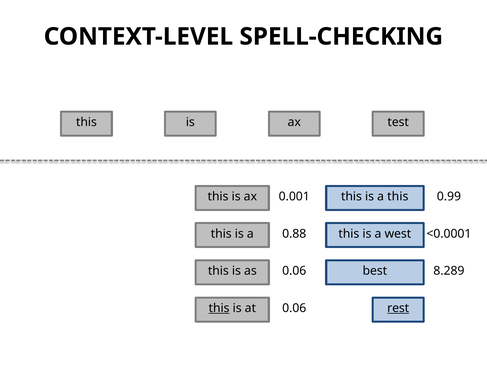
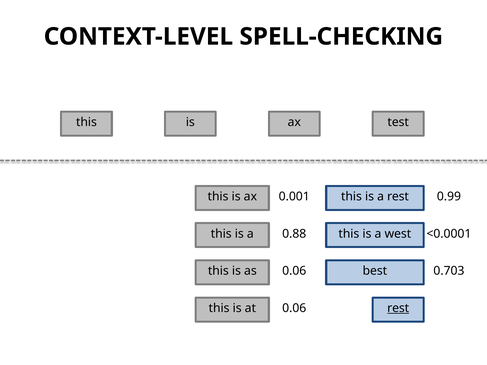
a this: this -> rest (398, 197)
8.289: 8.289 -> 0.703 (449, 271)
this underline: present -> none (219, 308)
